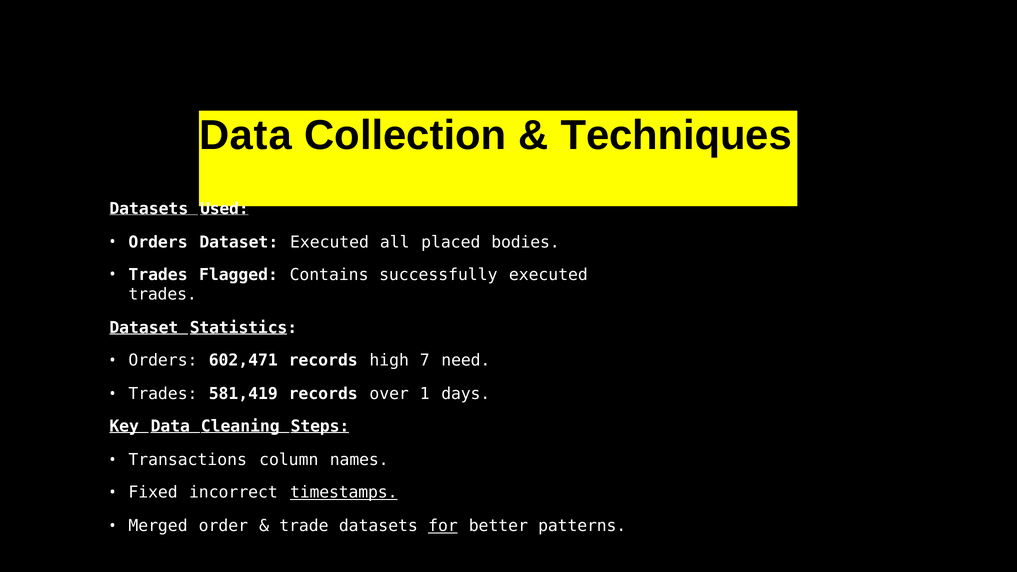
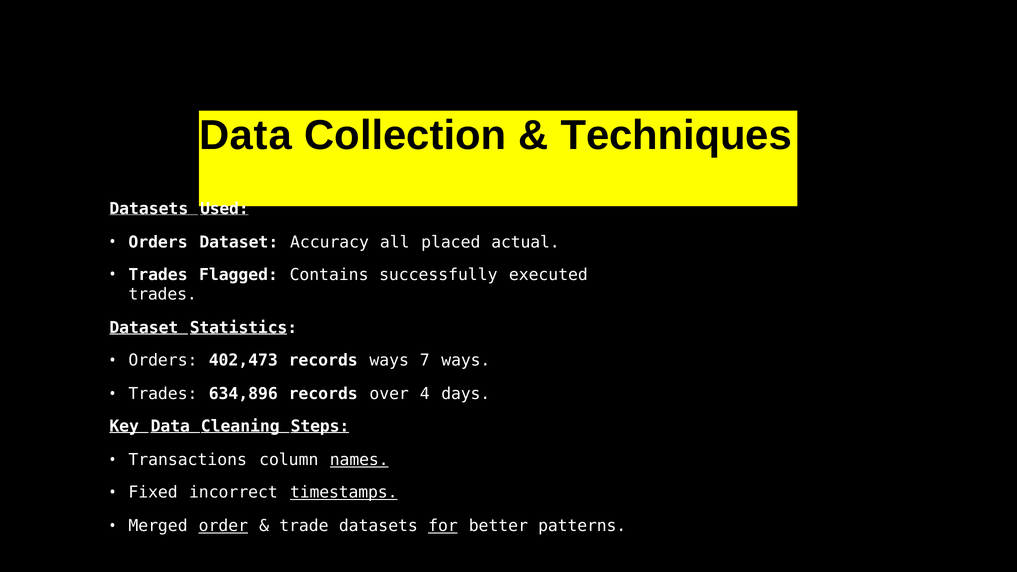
Dataset Executed: Executed -> Accuracy (330, 242)
bodies: bodies -> actual (526, 242)
602,471: 602,471 -> 402,473 (243, 360)
records high: high -> ways (389, 360)
7 need: need -> ways (466, 360)
581,419: 581,419 -> 634,896 (243, 394)
1: 1 -> 4 (425, 394)
names underline: none -> present (359, 460)
order underline: none -> present (223, 526)
